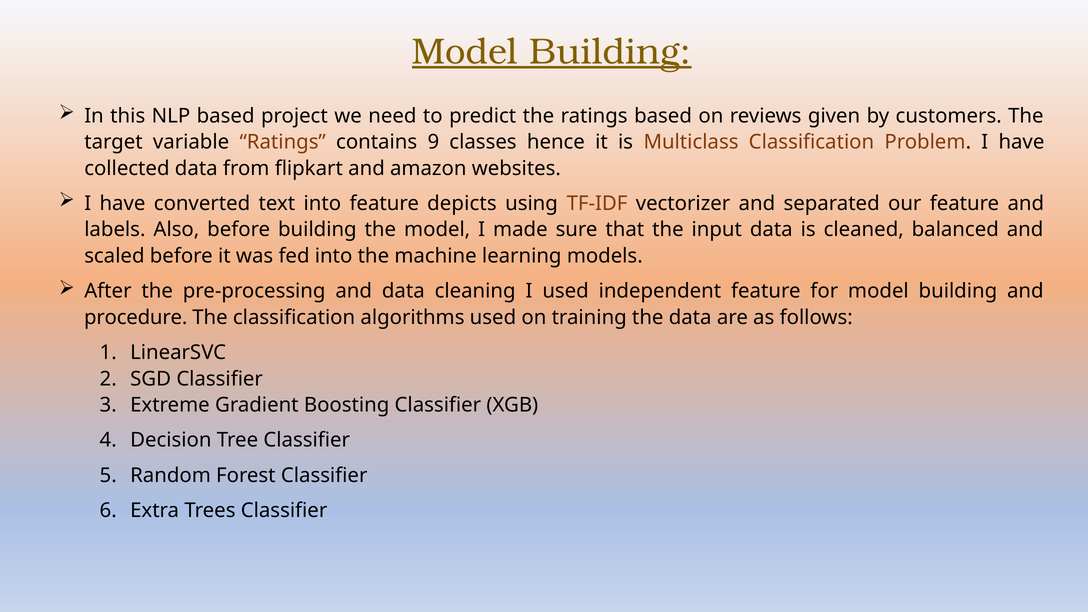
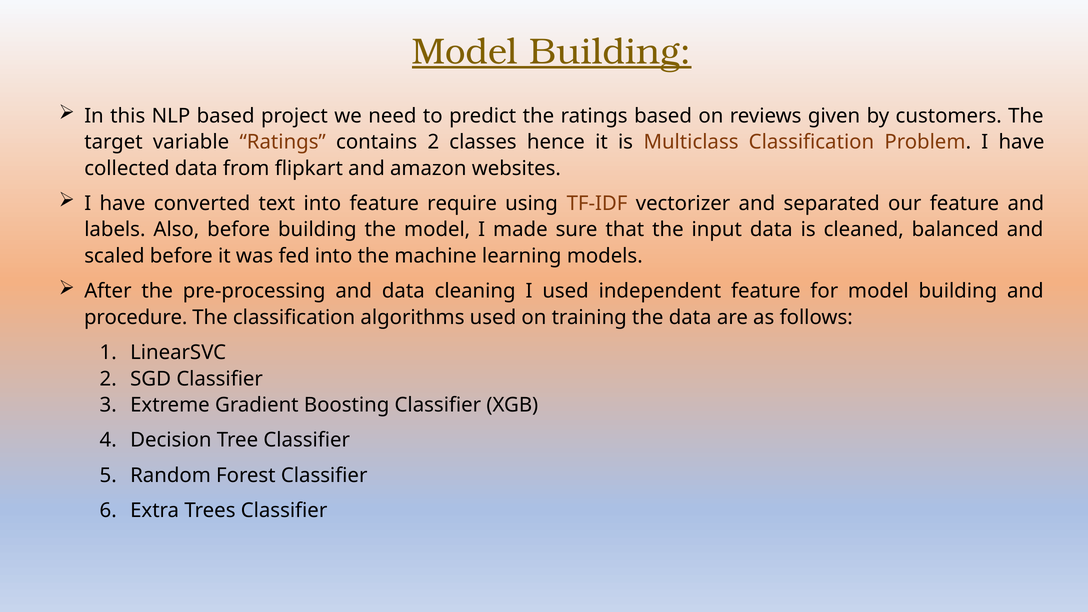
contains 9: 9 -> 2 (433, 142)
depicts: depicts -> require (462, 204)
